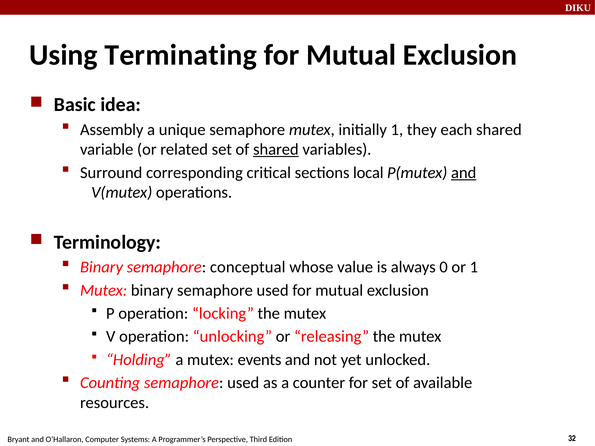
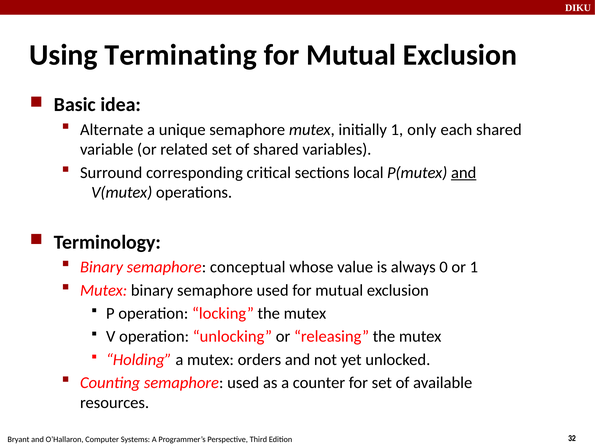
Assembly: Assembly -> Alternate (112, 130)
they: they -> only (422, 130)
shared underline: present -> none (276, 150)
events: events -> orders (259, 360)
